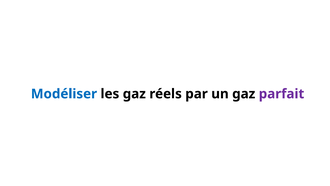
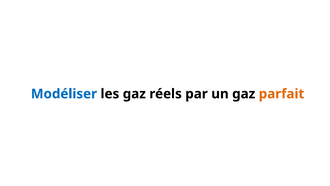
parfait colour: purple -> orange (282, 94)
